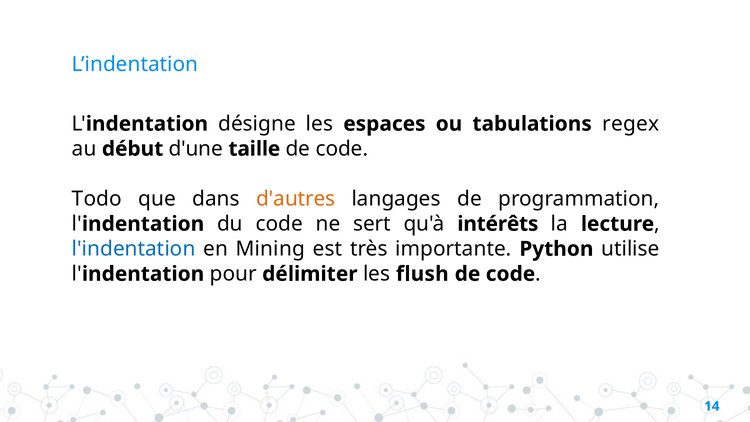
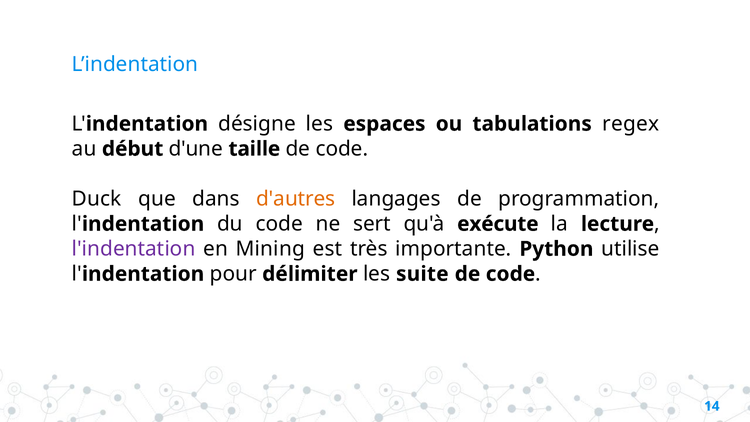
Todo: Todo -> Duck (97, 199)
intérêts: intérêts -> exécute (498, 224)
l'indentation colour: blue -> purple (134, 249)
flush: flush -> suite (422, 274)
